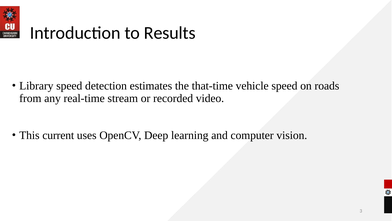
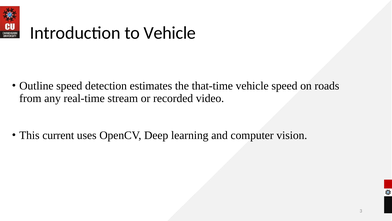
to Results: Results -> Vehicle (170, 33)
Library: Library -> Outline (36, 86)
